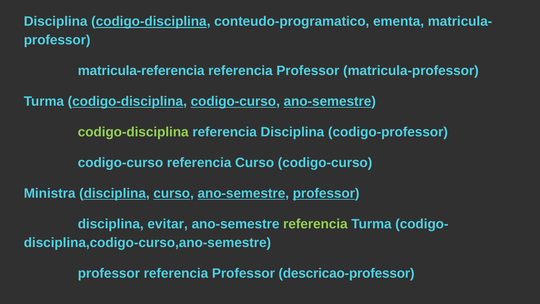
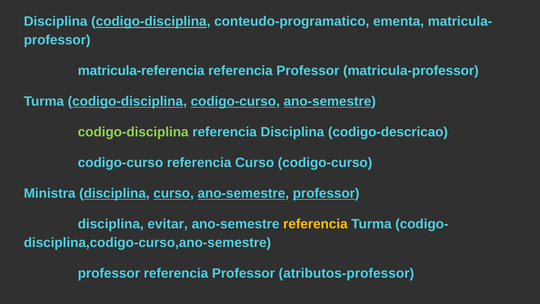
codigo-professor: codigo-professor -> codigo-descricao (388, 132)
referencia colour: light green -> yellow (315, 224)
descricao-professor: descricao-professor -> atributos-professor (346, 273)
